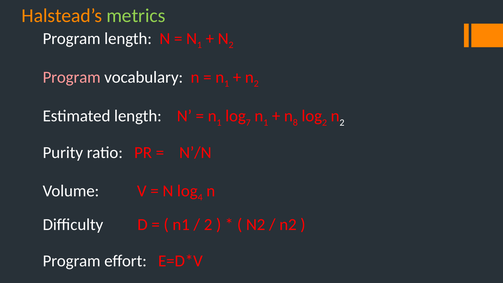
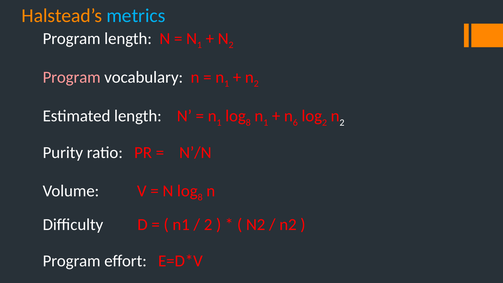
metrics colour: light green -> light blue (136, 16)
7: 7 -> 8 (248, 122)
8: 8 -> 6 (295, 122)
4: 4 -> 8 (200, 197)
